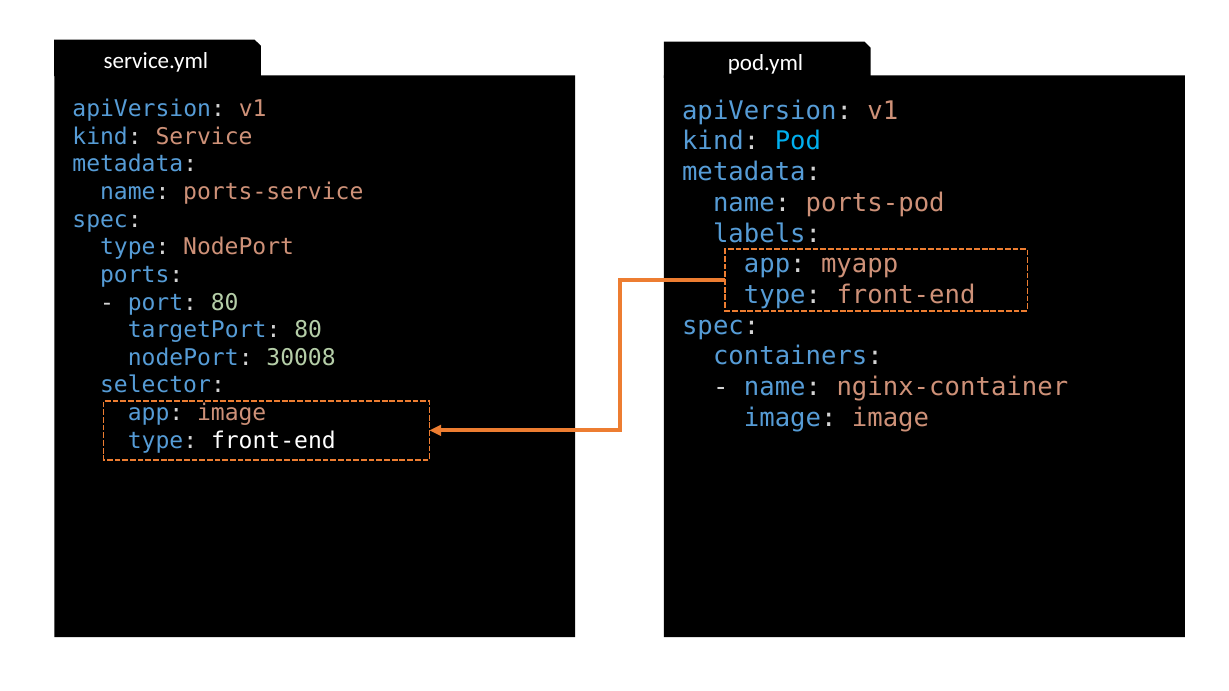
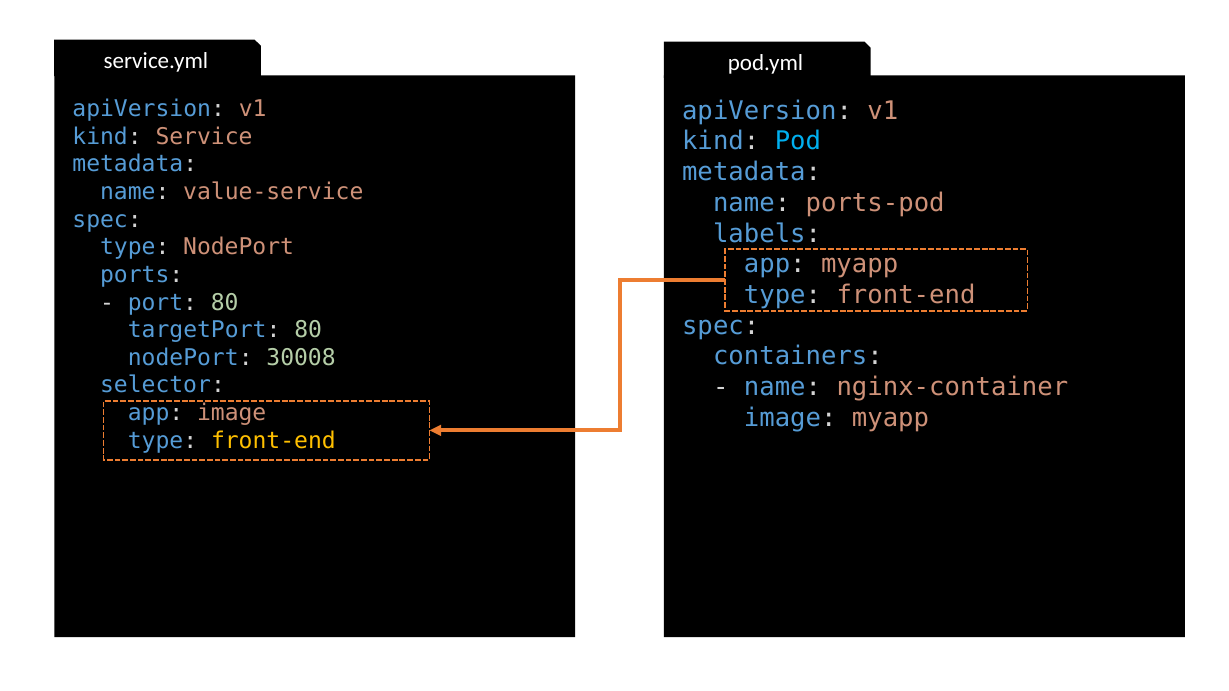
ports-service: ports-service -> value-service (273, 192)
image image: image -> myapp (890, 418)
front-end colour: white -> yellow (273, 441)
